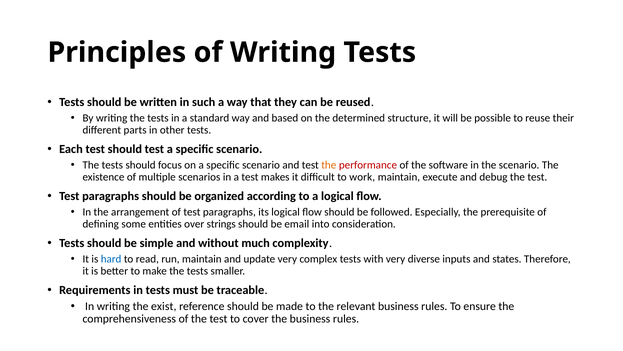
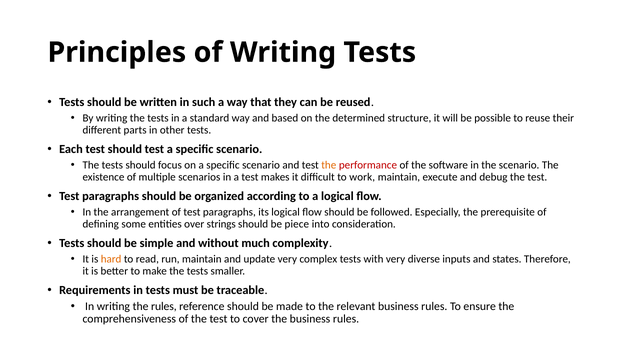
email: email -> piece (297, 224)
hard colour: blue -> orange (111, 259)
the exist: exist -> rules (164, 306)
